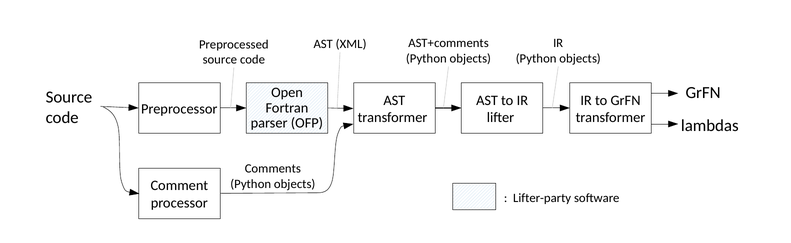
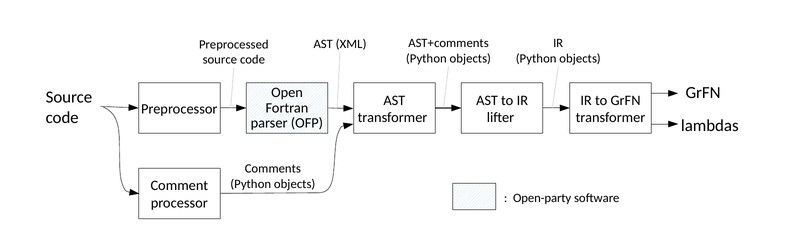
Lifter-party: Lifter-party -> Open-party (542, 198)
